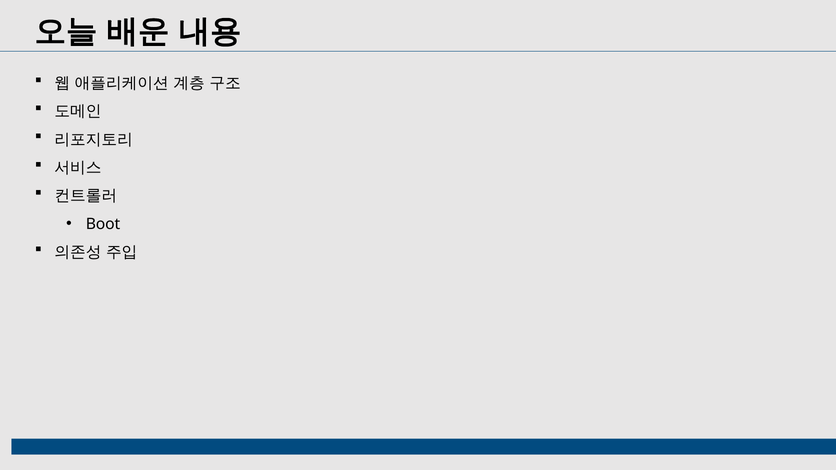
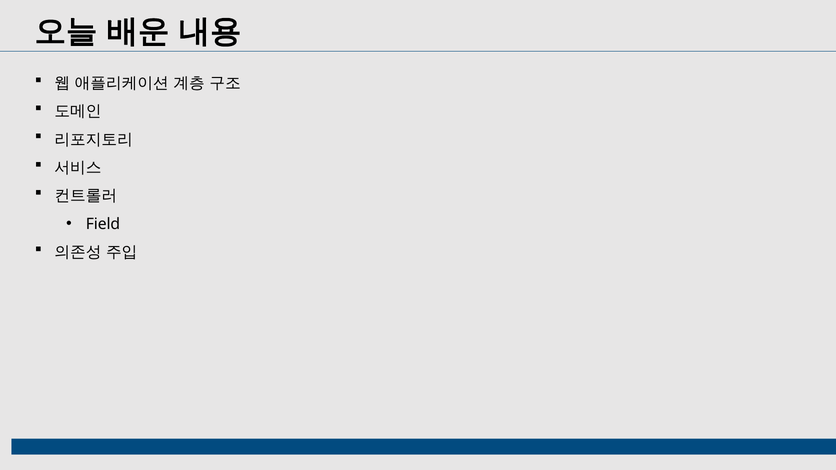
Boot: Boot -> Field (103, 224)
